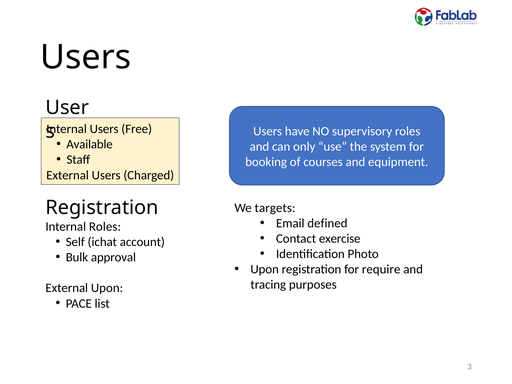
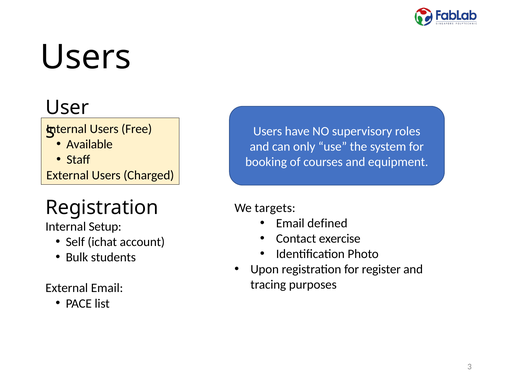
Internal Roles: Roles -> Setup (105, 227)
approval: approval -> students (113, 257)
require: require -> register (381, 269)
External Upon: Upon -> Email (107, 288)
